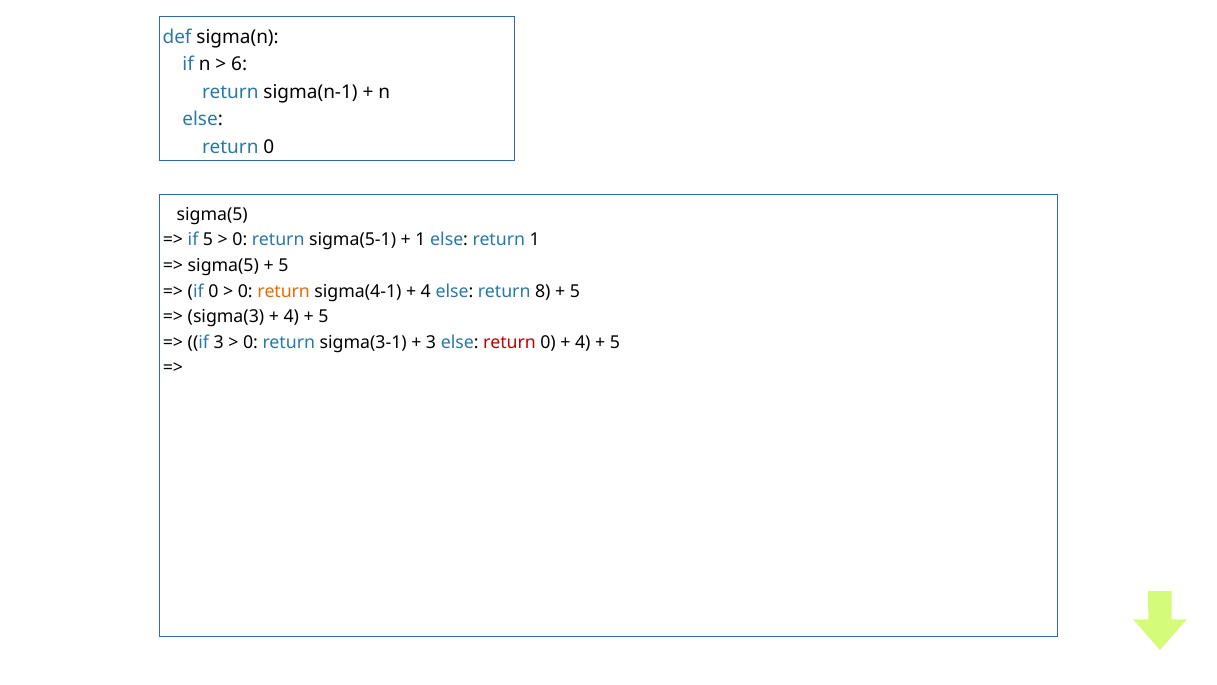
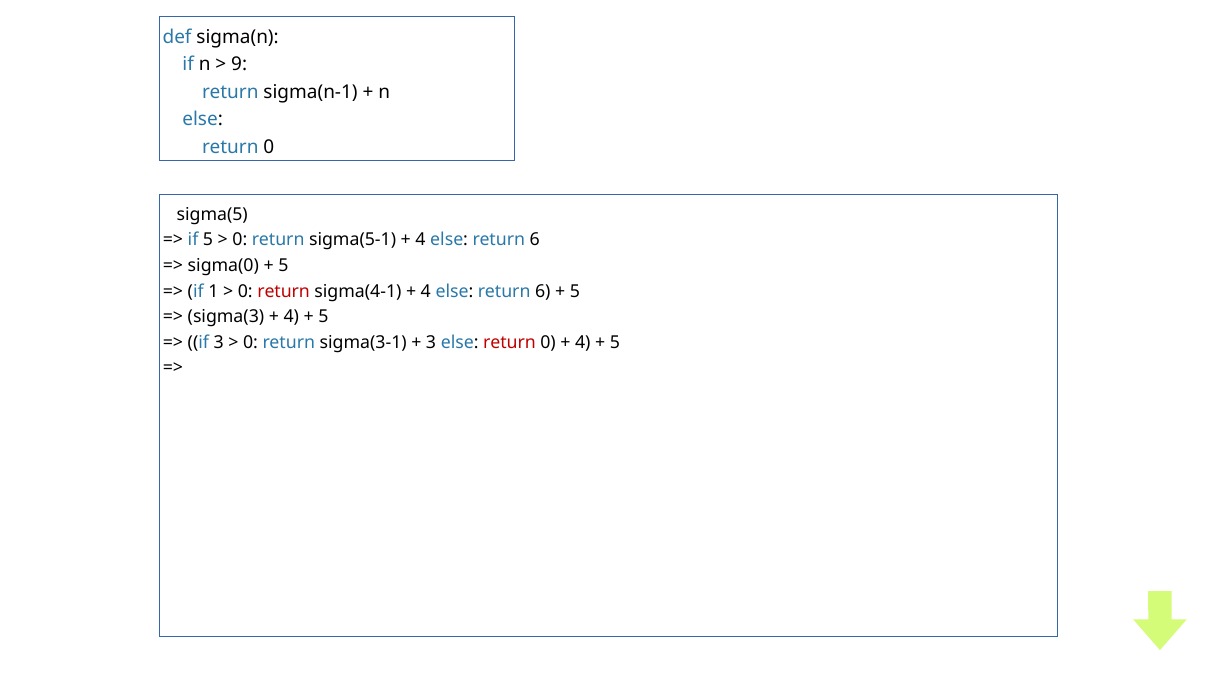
6: 6 -> 9 (239, 65)
1: 1 -> 4 (420, 240)
1: 1 -> 6 (535, 240)
sigma(5: sigma(5 -> sigma(0 (223, 265)
if 0: 0 -> 1 (213, 291)
return colour: orange -> red (284, 291)
8: 8 -> 6 (543, 291)
